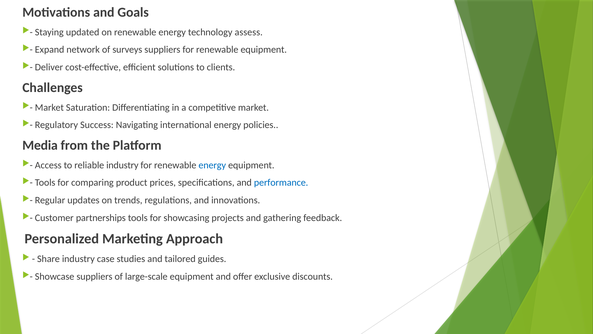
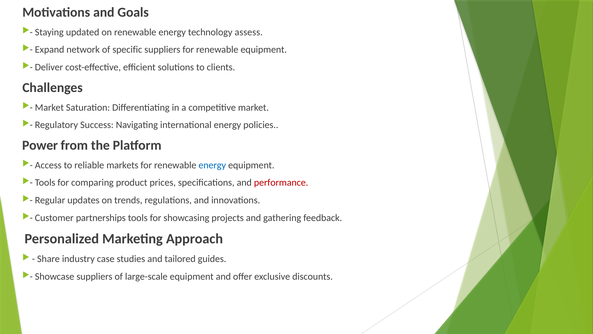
surveys: surveys -> specific (127, 50)
Media: Media -> Power (40, 145)
reliable industry: industry -> markets (122, 165)
performance colour: blue -> red (281, 182)
